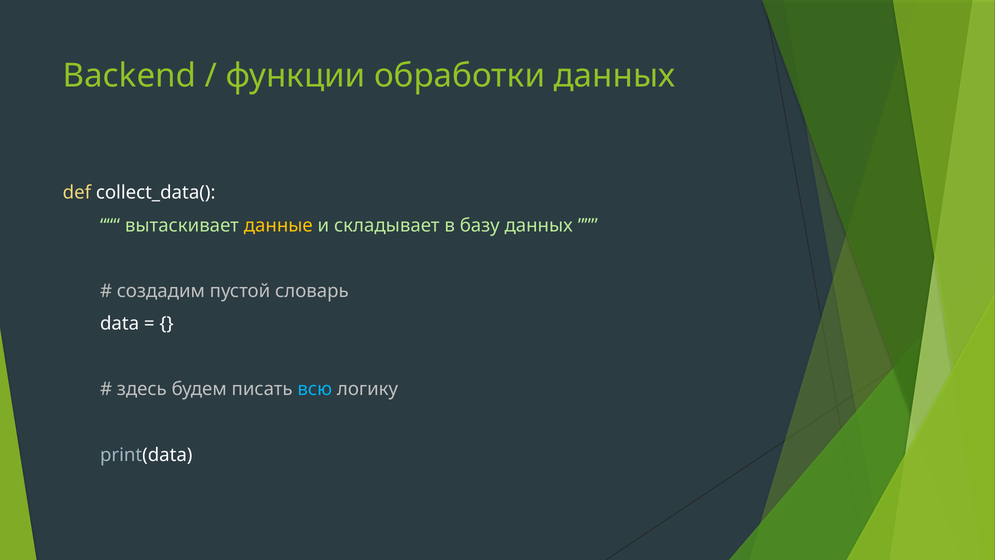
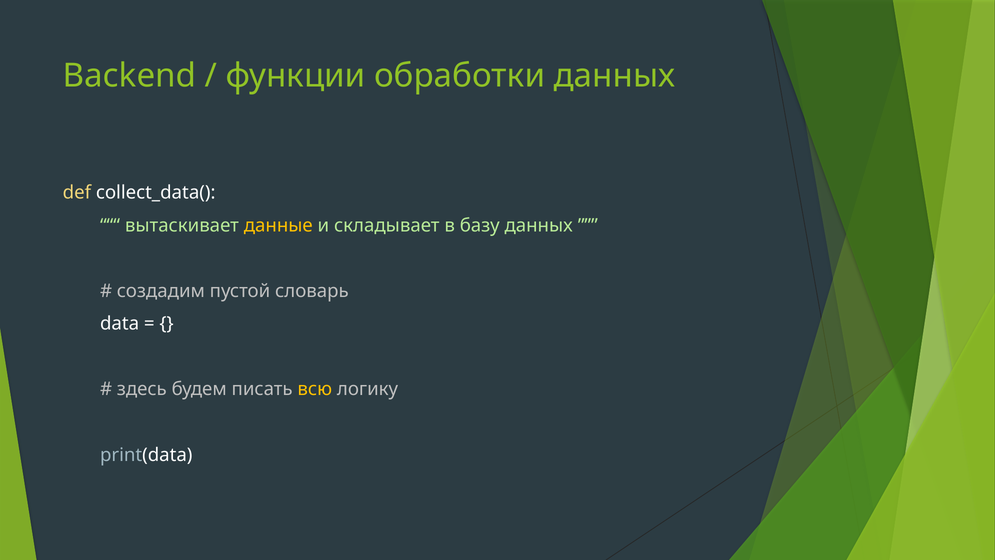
всю colour: light blue -> yellow (315, 389)
